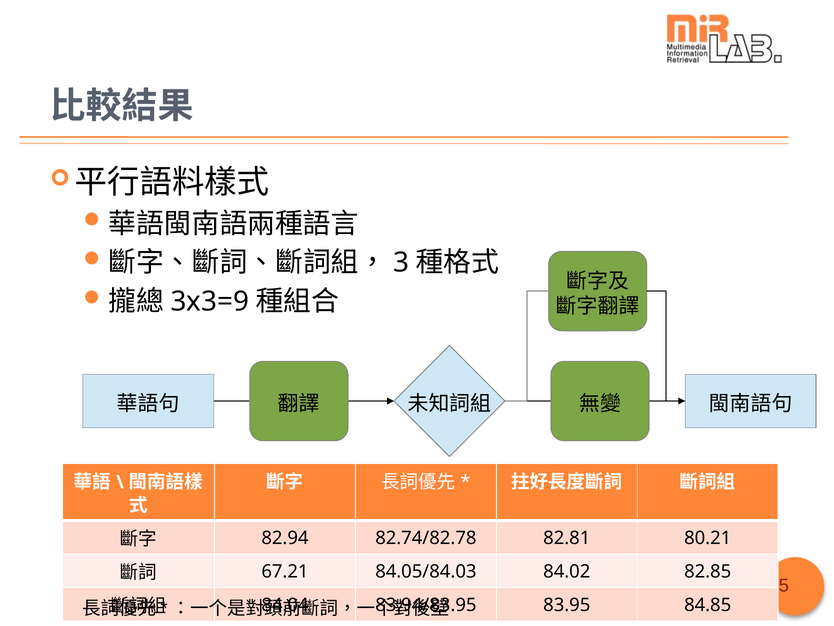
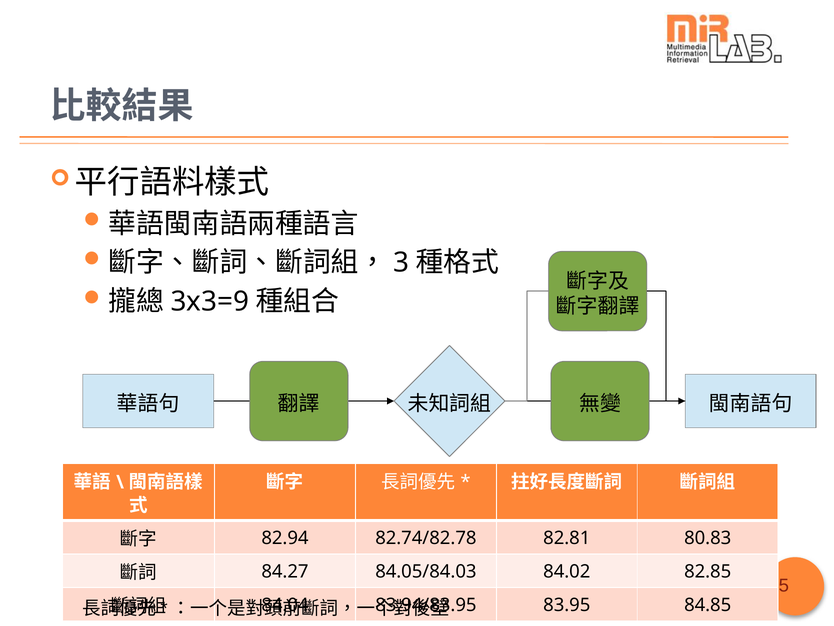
80.21: 80.21 -> 80.83 (708, 538)
67.21: 67.21 -> 84.27 (285, 571)
